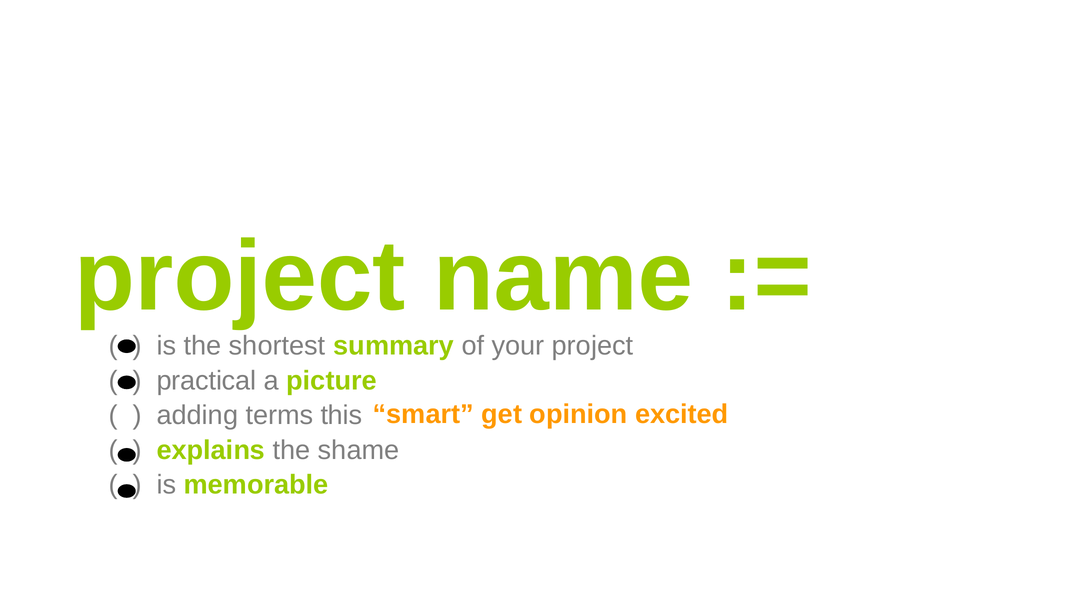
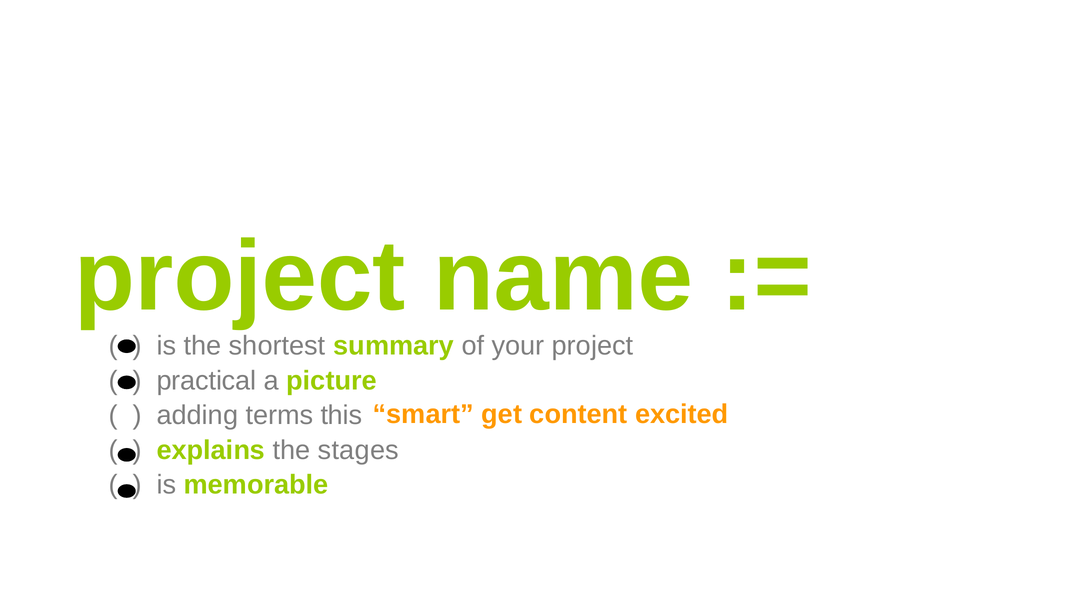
opinion: opinion -> content (579, 414)
shame: shame -> stages (358, 450)
